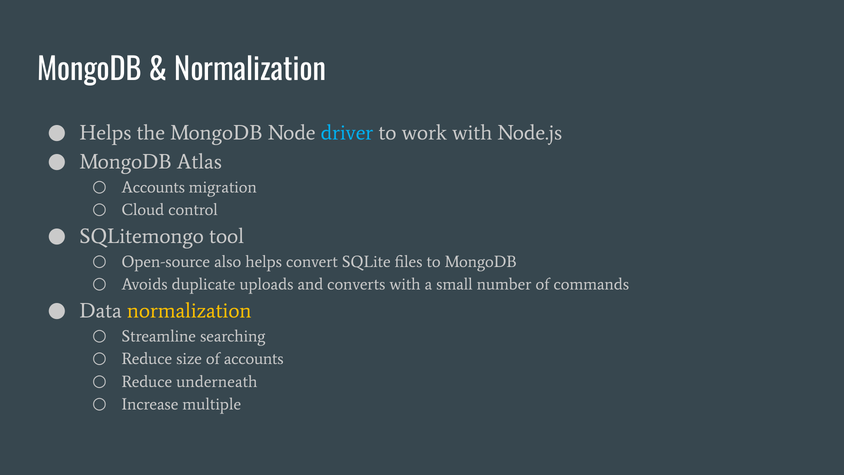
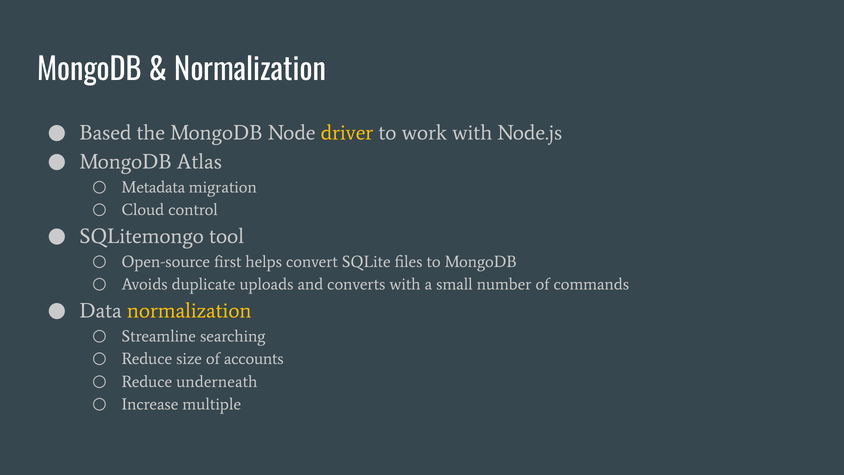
Helps: Helps -> Based (105, 133)
driver colour: light blue -> yellow (347, 133)
Accounts: Accounts -> Metadata (153, 187)
also: also -> first (228, 262)
